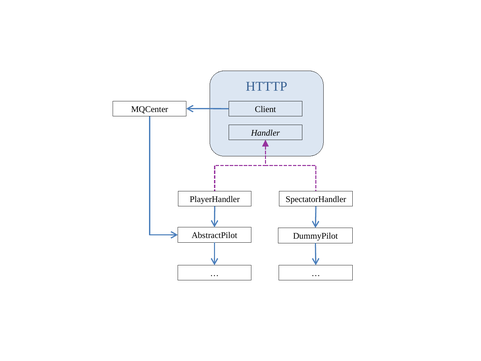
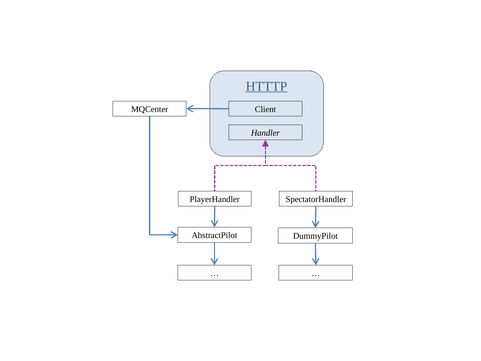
HTTTP underline: none -> present (267, 86)
